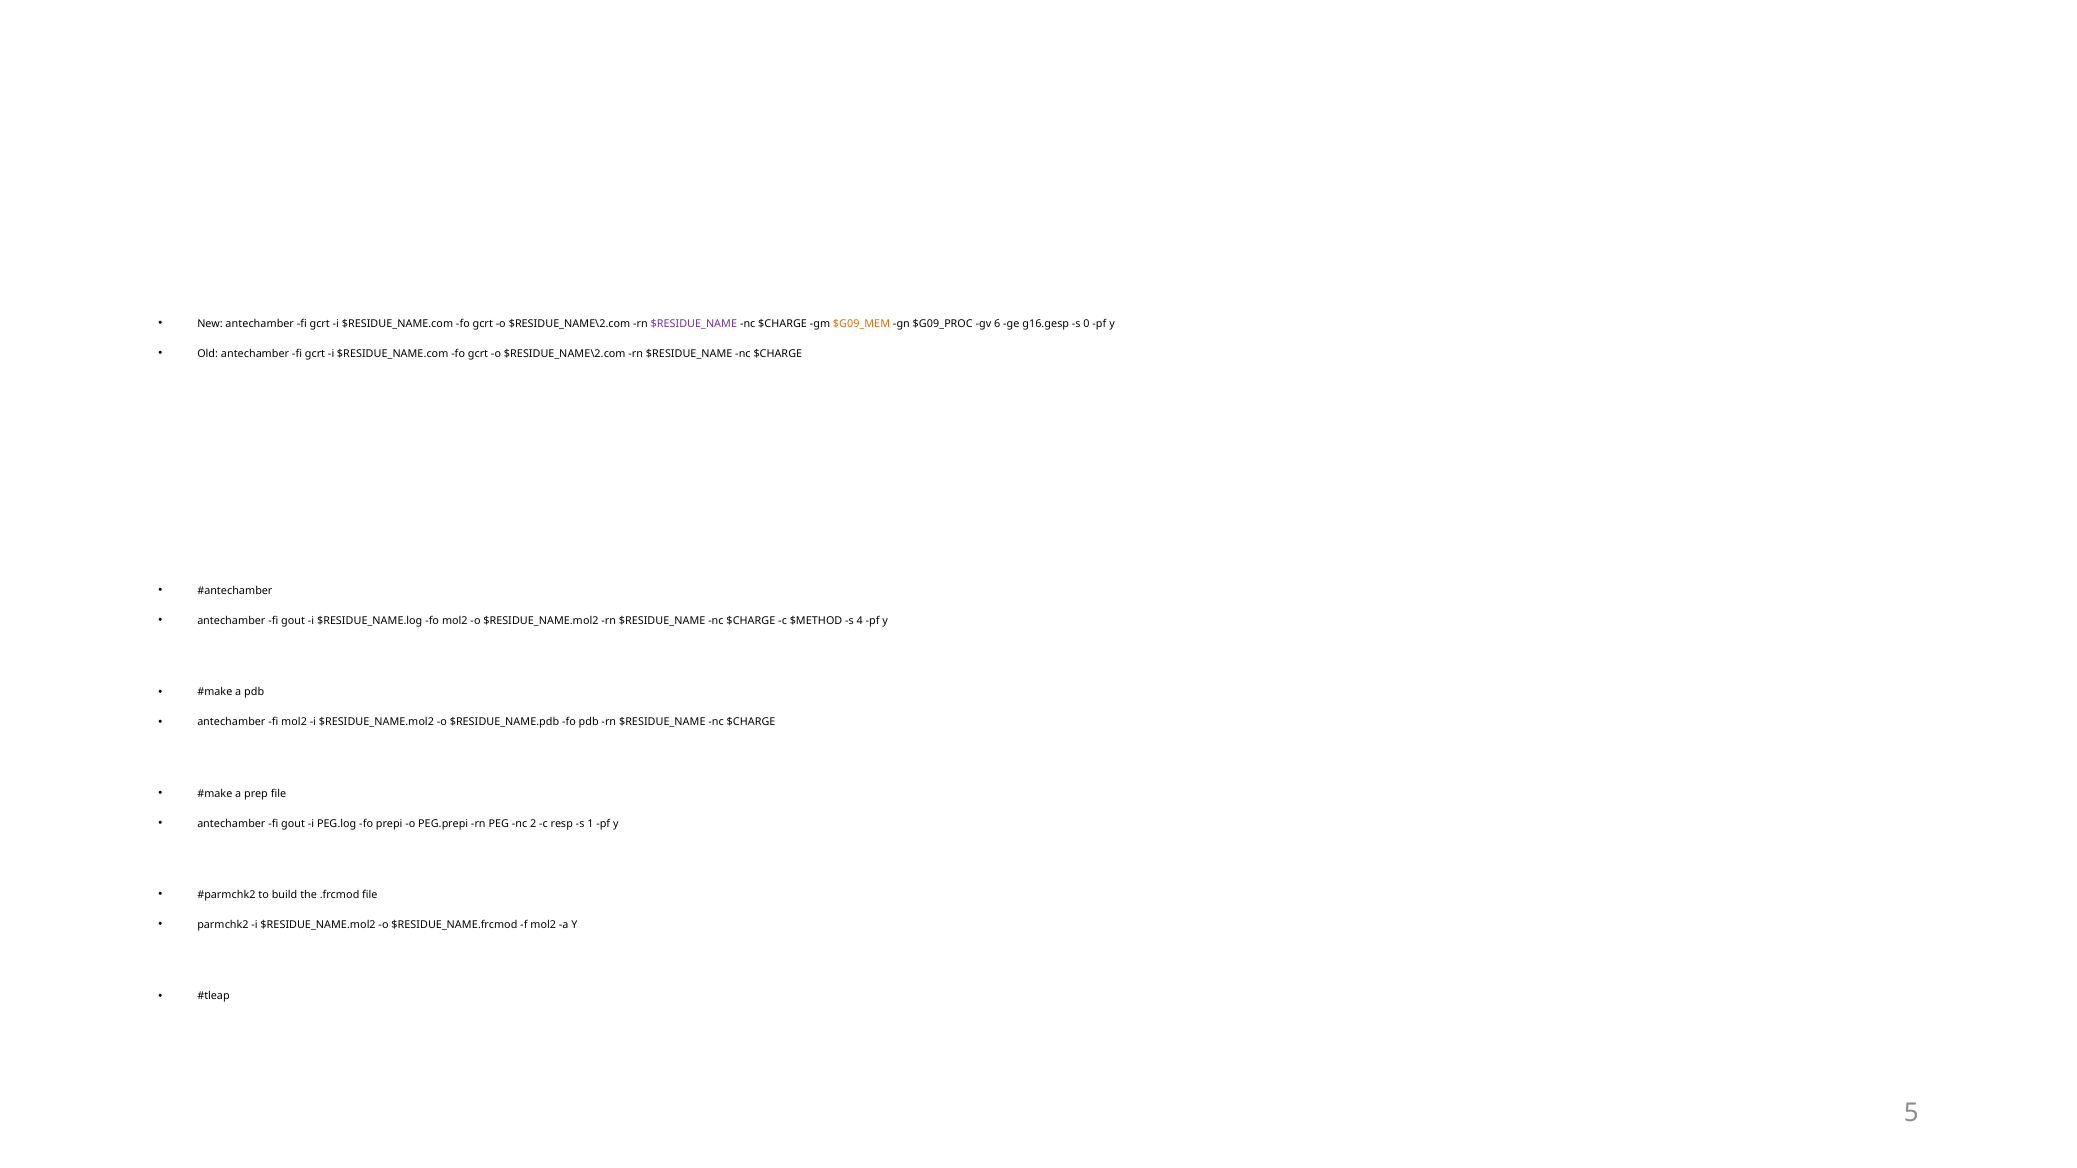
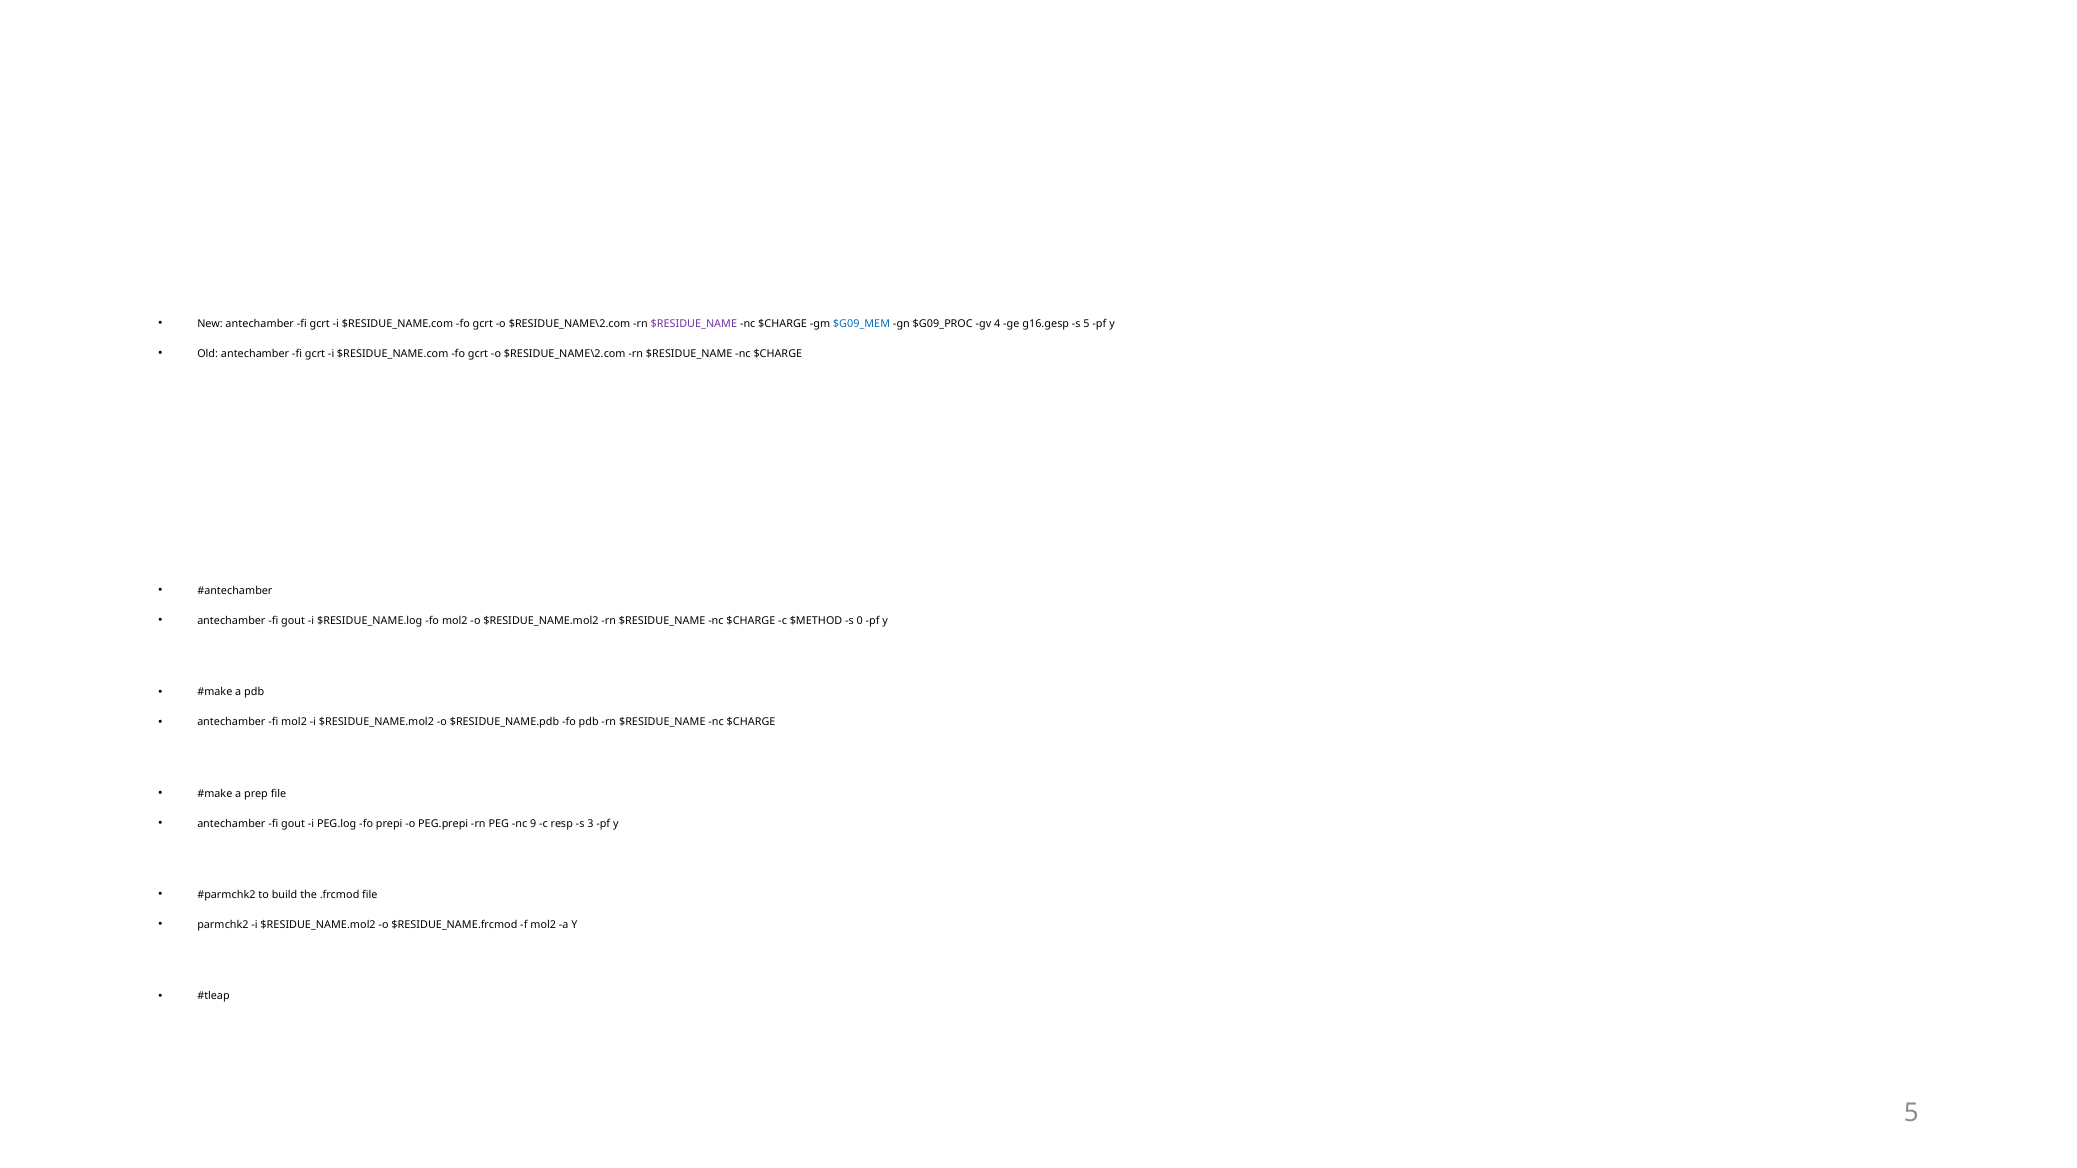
$G09_MEM colour: orange -> blue (862, 324)
6: 6 -> 4 (997, 324)
s 0: 0 -> 5 (1086, 324)
4: 4 -> 0 (860, 621)
2: 2 -> 9 (533, 824)
1: 1 -> 3 (590, 824)
